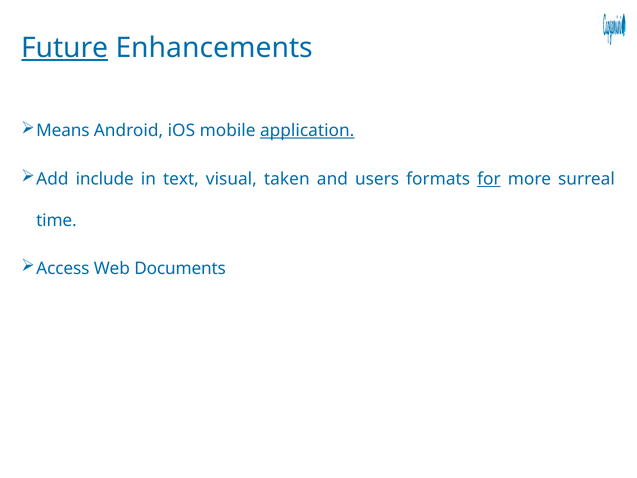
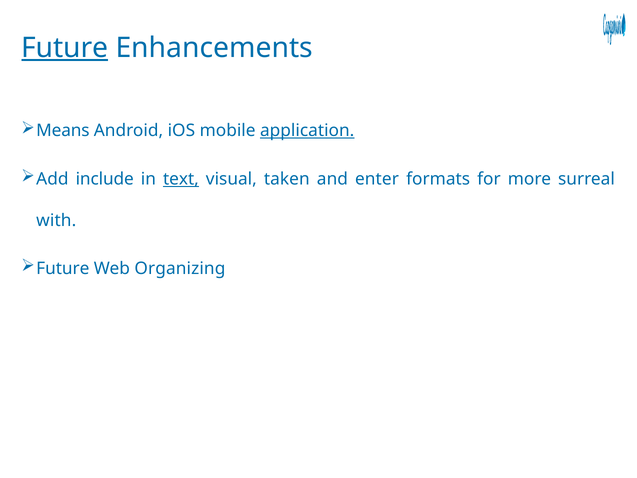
text underline: none -> present (181, 179)
users: users -> enter (377, 179)
for underline: present -> none (489, 179)
time: time -> with (56, 220)
Access: Access -> Future (63, 268)
Documents: Documents -> Organizing (180, 268)
